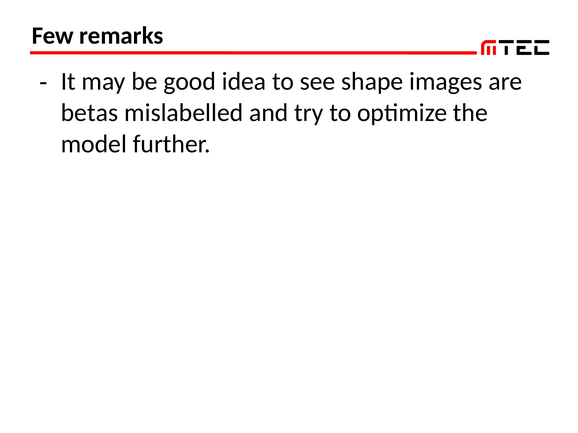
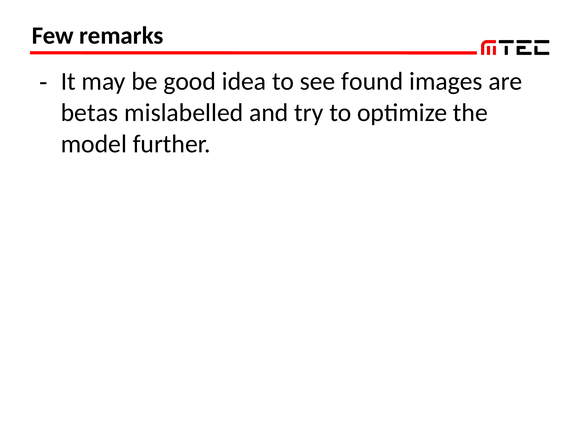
shape: shape -> found (372, 81)
